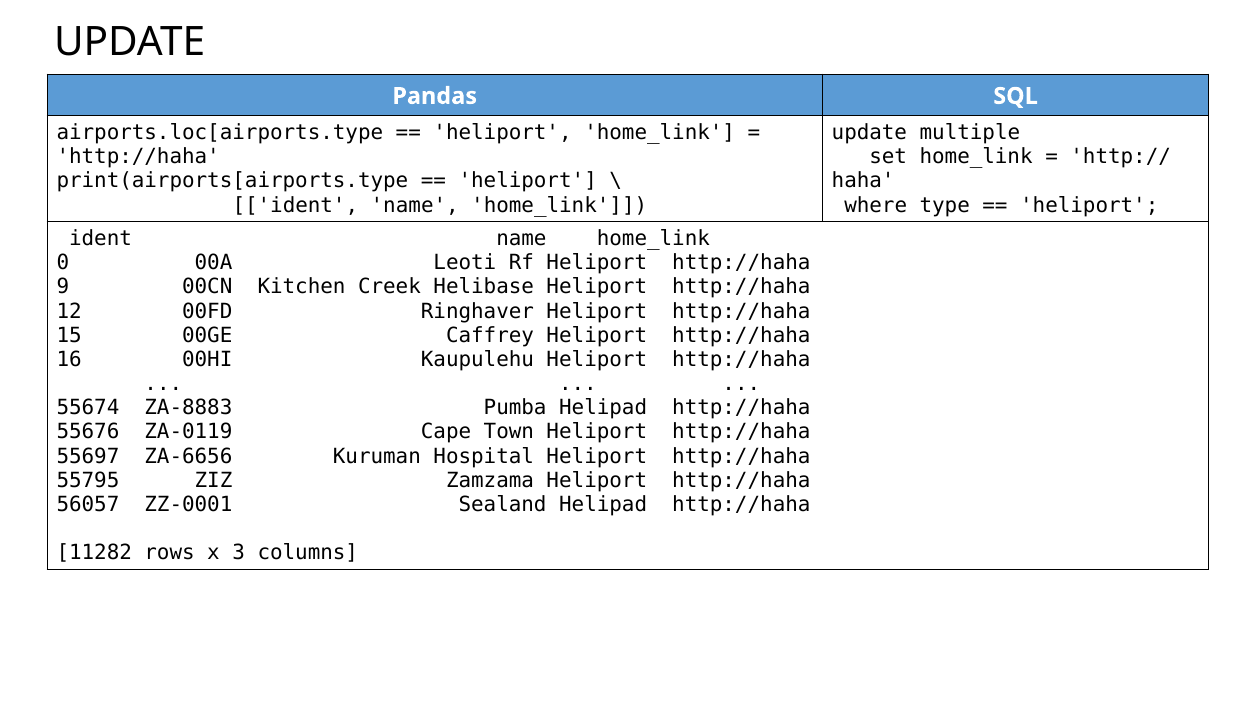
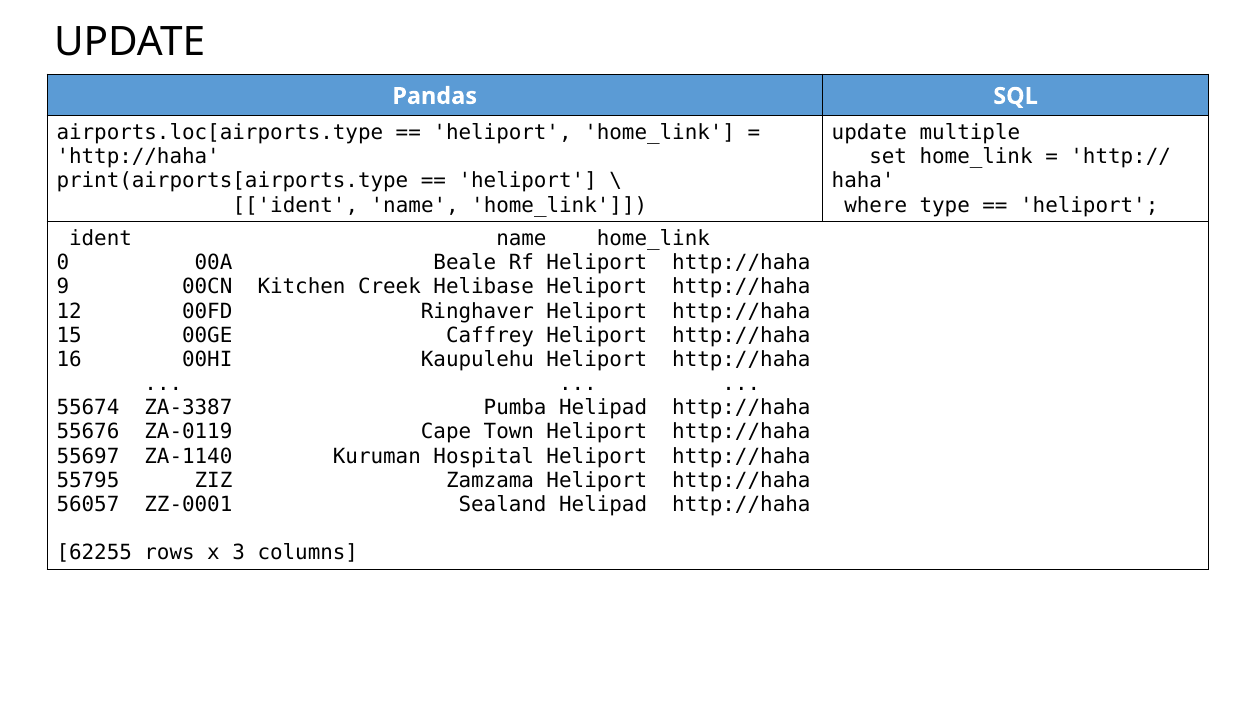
Leoti: Leoti -> Beale (465, 263)
ZA-8883: ZA-8883 -> ZA-3387 (188, 408)
ZA-6656: ZA-6656 -> ZA-1140 (188, 457)
11282: 11282 -> 62255 (94, 553)
